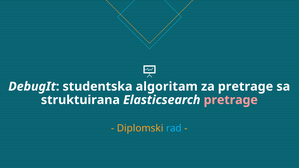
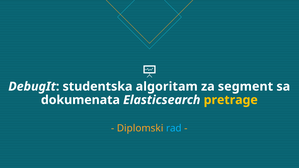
za pretrage: pretrage -> segment (245, 87)
struktuirana: struktuirana -> dokumenata (80, 100)
pretrage colour: pink -> yellow (231, 100)
